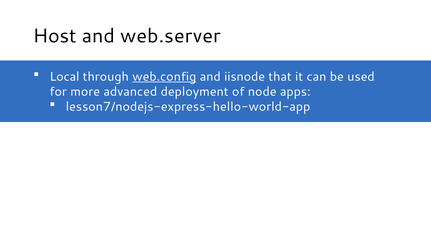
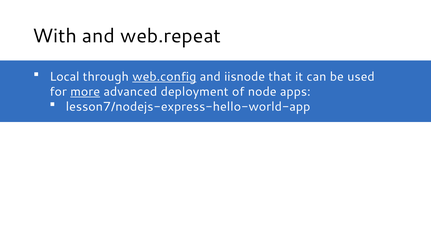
Host: Host -> With (55, 36)
web.server: web.server -> web.repeat (171, 36)
more underline: none -> present (85, 92)
